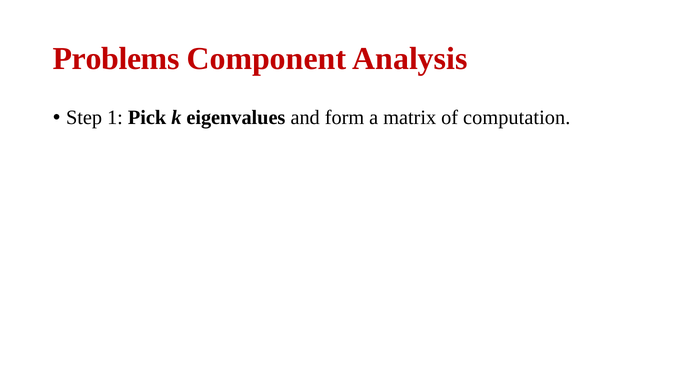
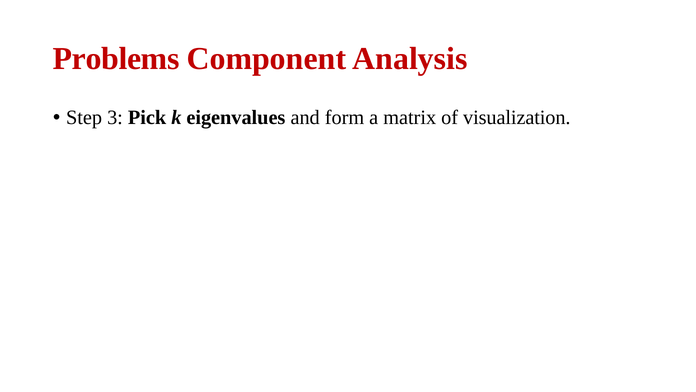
1: 1 -> 3 (115, 118)
computation: computation -> visualization (517, 118)
